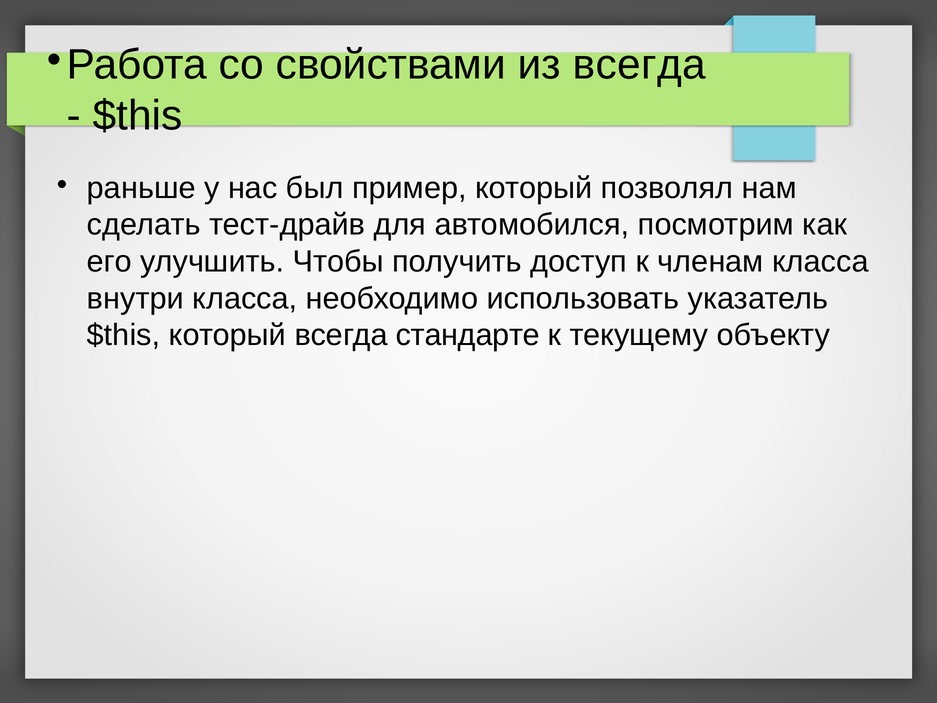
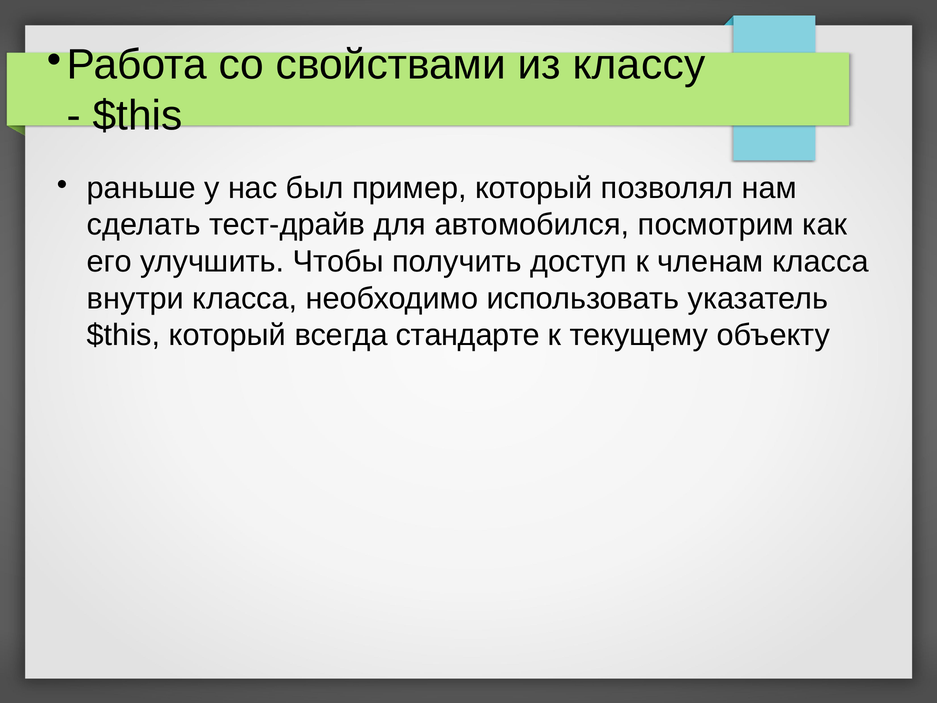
из всегда: всегда -> классу (639, 64)
